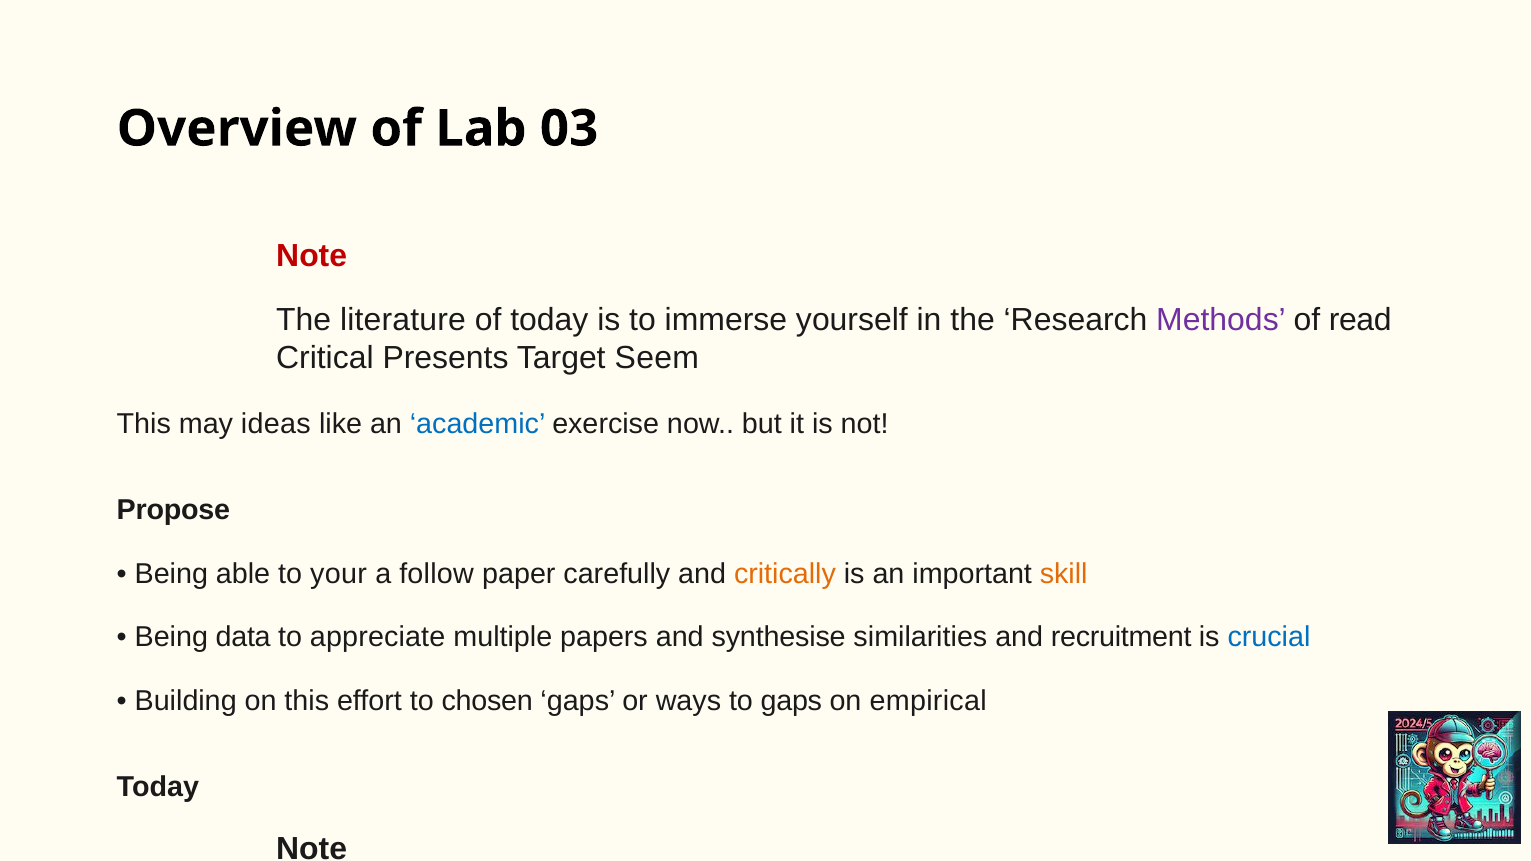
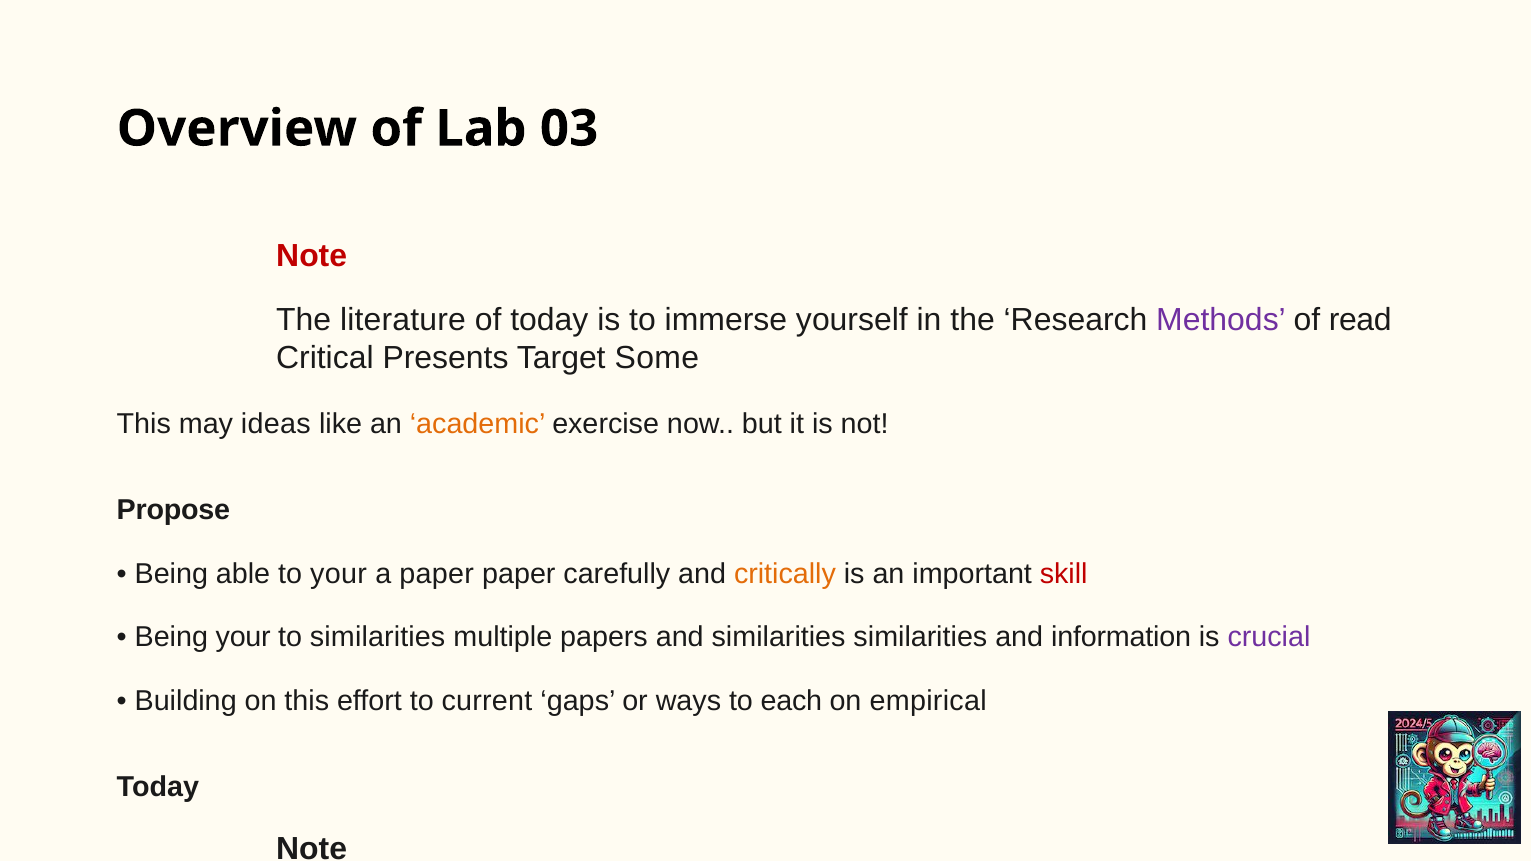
Target Seem: Seem -> Some (657, 358)
academic colour: blue -> orange (478, 424)
a follow: follow -> paper (437, 574)
skill colour: orange -> red (1064, 574)
Being data: data -> your (243, 638)
to appreciate: appreciate -> similarities (378, 638)
and synthesise: synthesise -> similarities (779, 638)
similarities and recruitment: recruitment -> information (1121, 638)
crucial colour: blue -> purple (1269, 638)
to chosen: chosen -> current (487, 701)
to gaps: gaps -> each (791, 701)
